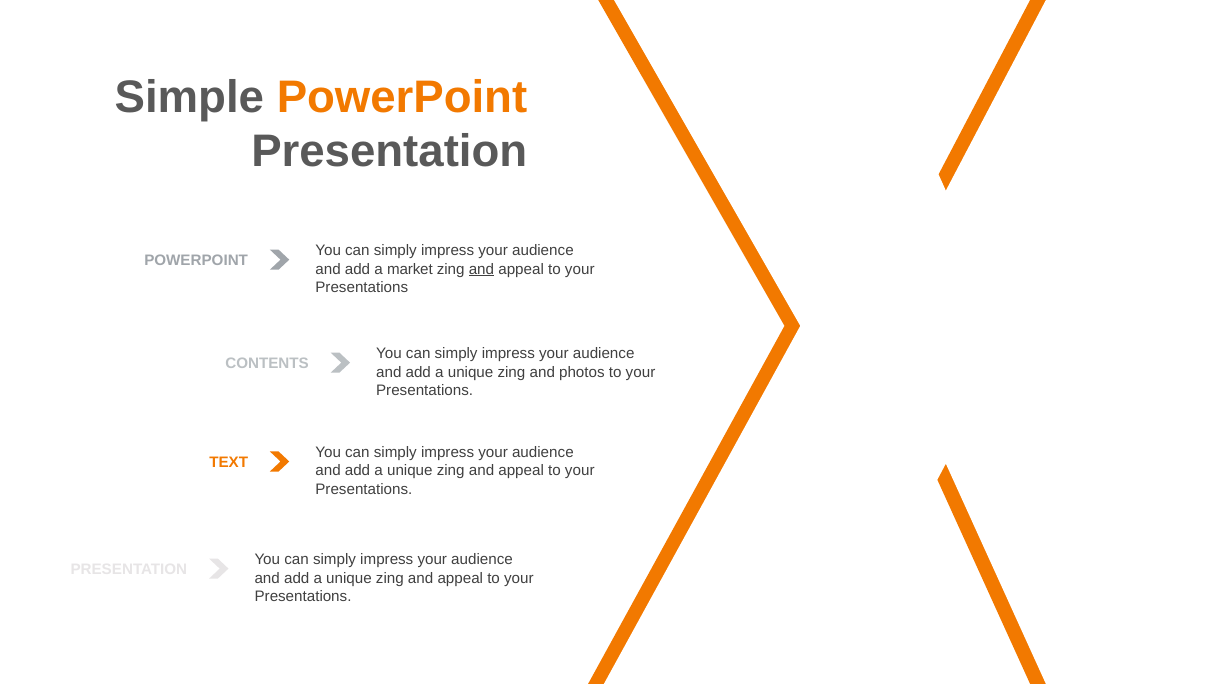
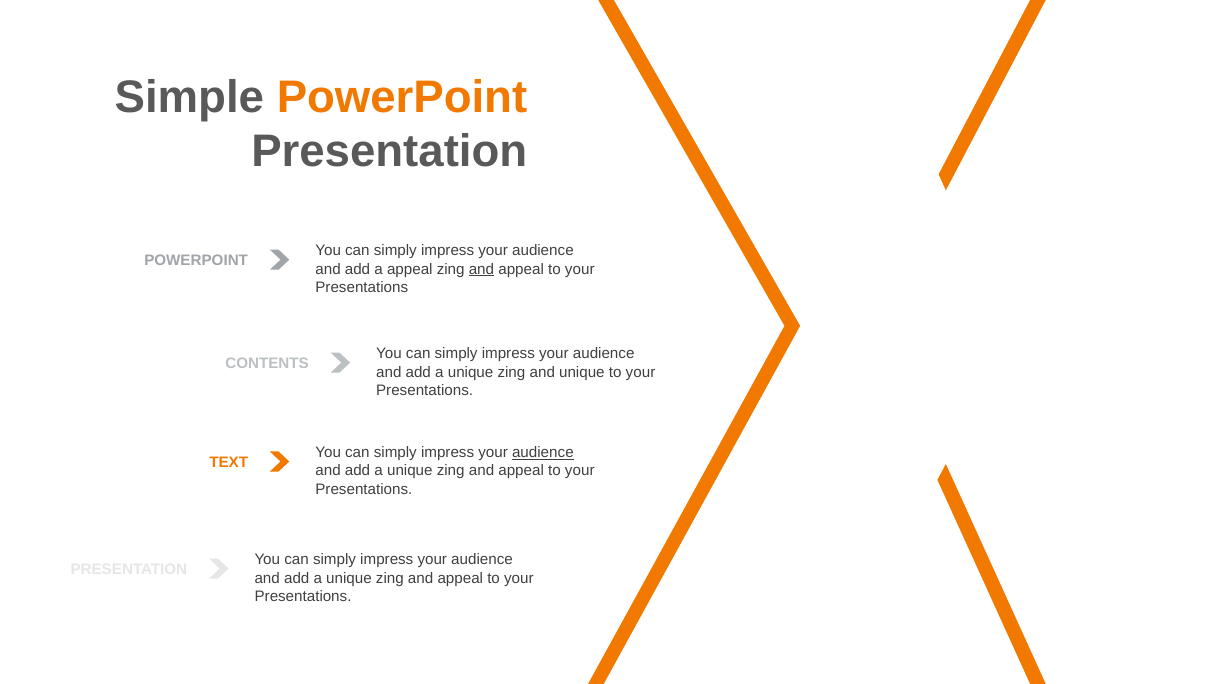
a market: market -> appeal (410, 269)
and photos: photos -> unique (582, 372)
audience underline: none -> present (543, 453)
